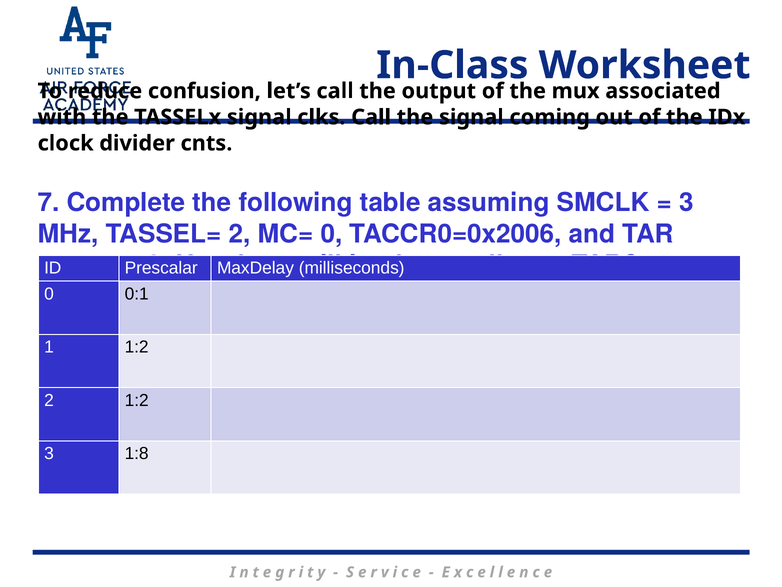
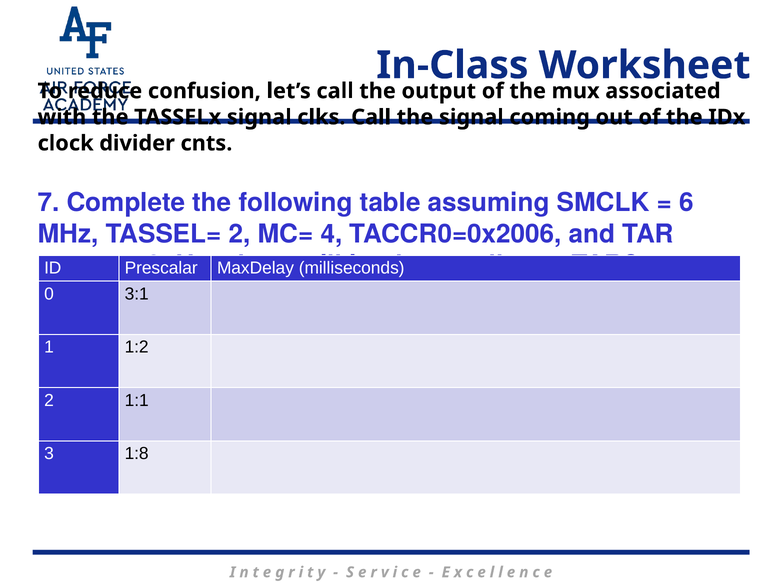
3: 3 -> 6 (686, 203)
MC= 0: 0 -> 4 (331, 234)
0:1: 0:1 -> 3:1 (137, 294)
2 1:2: 1:2 -> 1:1 (137, 400)
